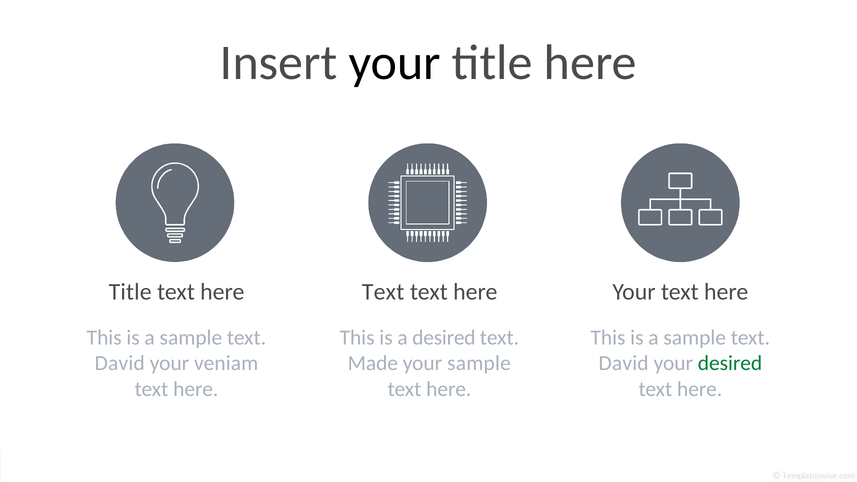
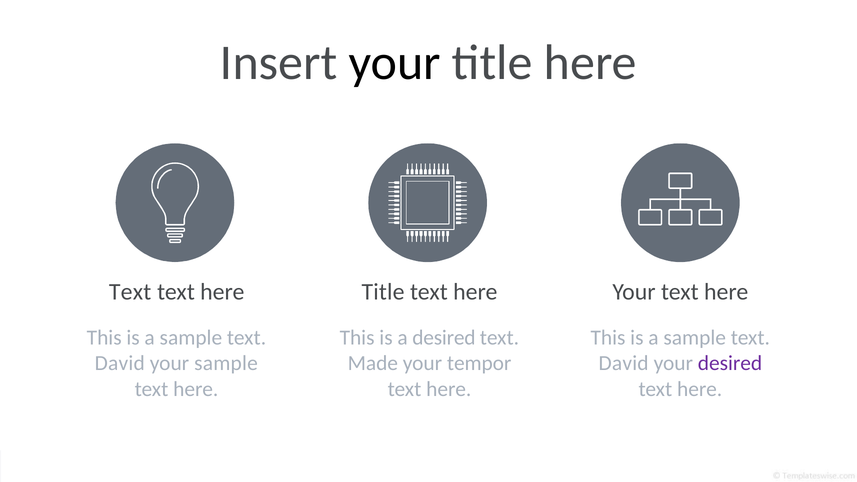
Title: Title -> Text (130, 292)
Text: Text -> Title (383, 292)
your veniam: veniam -> sample (226, 363)
your sample: sample -> tempor (479, 363)
desired colour: green -> purple (730, 363)
